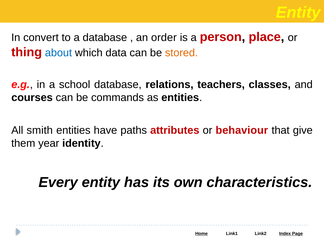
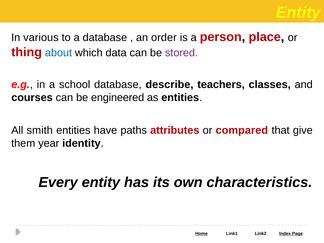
convert: convert -> various (41, 38)
stored colour: orange -> purple (181, 53)
relations: relations -> describe (169, 85)
commands: commands -> engineered (118, 98)
behaviour: behaviour -> compared (242, 130)
